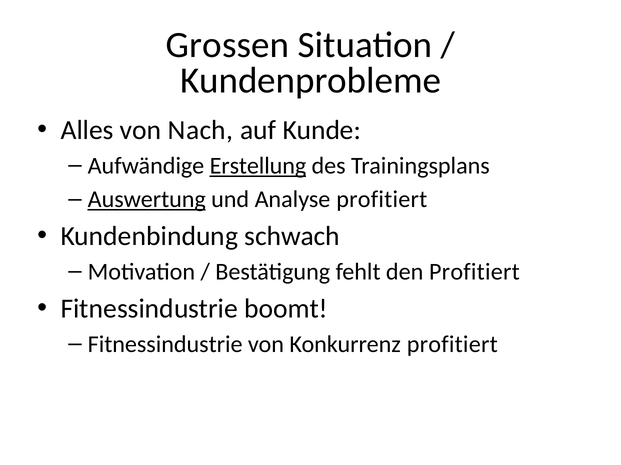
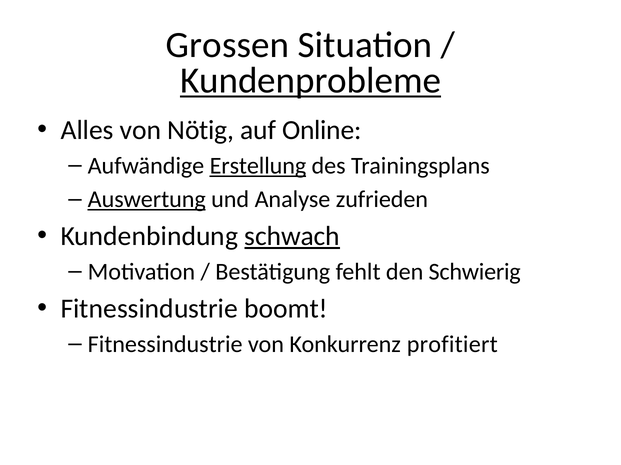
Kundenprobleme underline: none -> present (311, 81)
Nach: Nach -> Nötig (201, 130)
Kunde: Kunde -> Online (322, 130)
Analyse profitiert: profitiert -> zufrieden (382, 200)
schwach underline: none -> present (292, 237)
den Profitiert: Profitiert -> Schwierig (475, 272)
